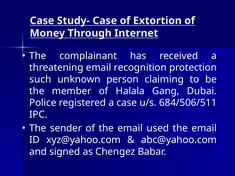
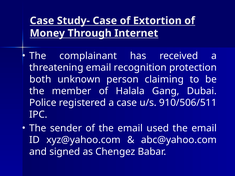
such: such -> both (40, 79)
684/506/511: 684/506/511 -> 910/506/511 (188, 103)
